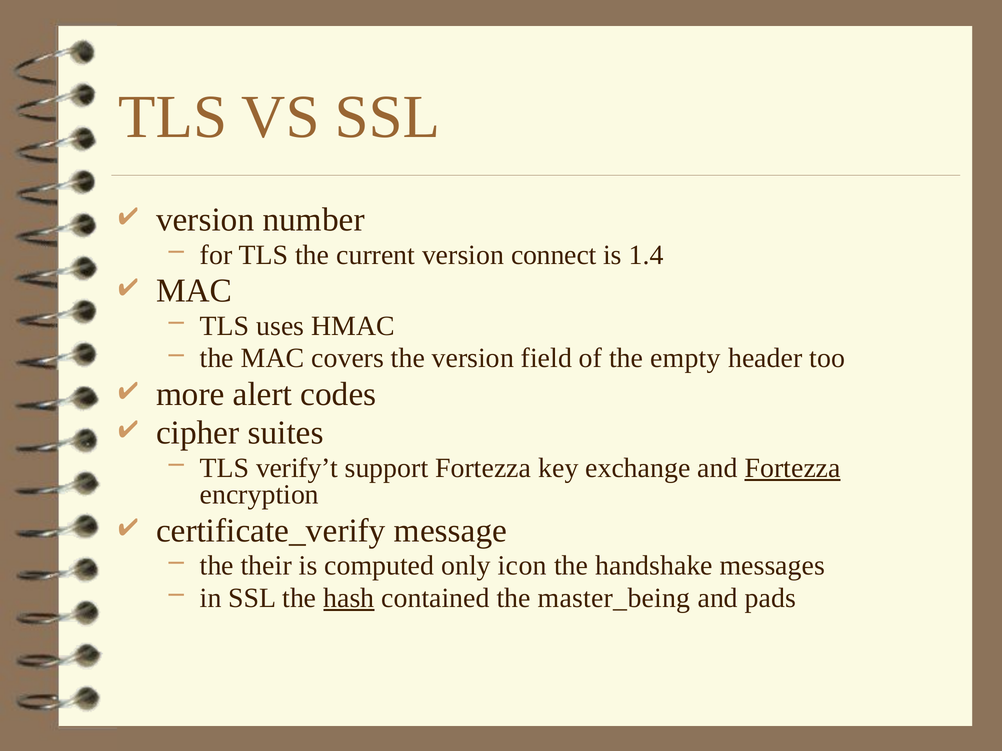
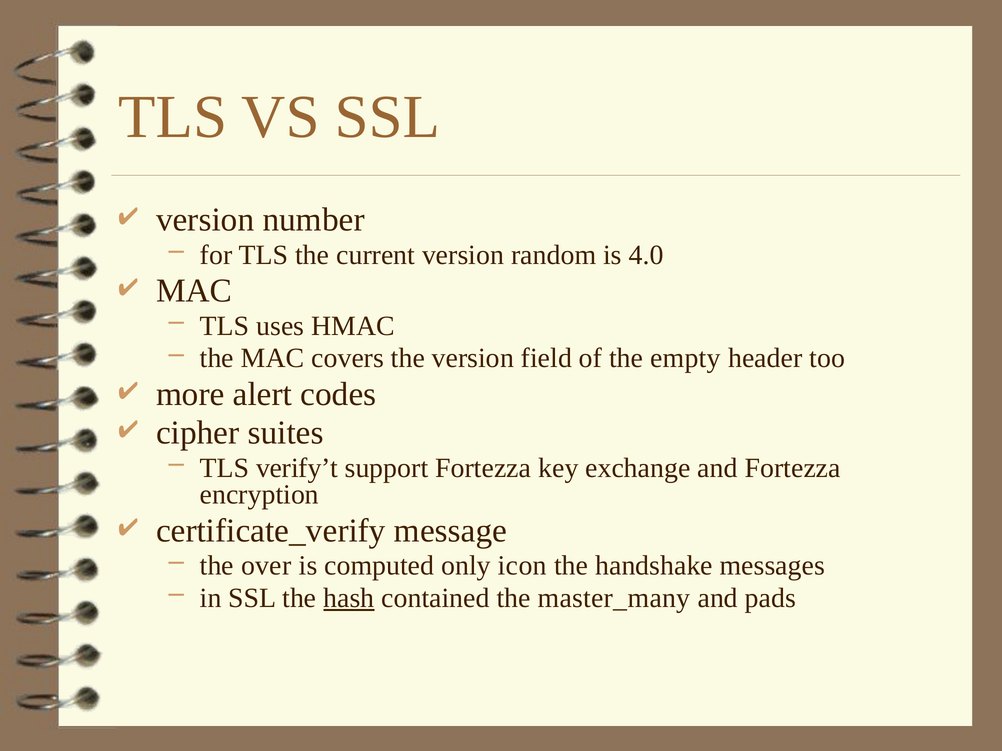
connect: connect -> random (554, 255)
1.4: 1.4 -> 4.0 (646, 255)
Fortezza underline: present -> none (793, 468)
their: their -> over (266, 566)
master_being: master_being -> master_many (614, 598)
